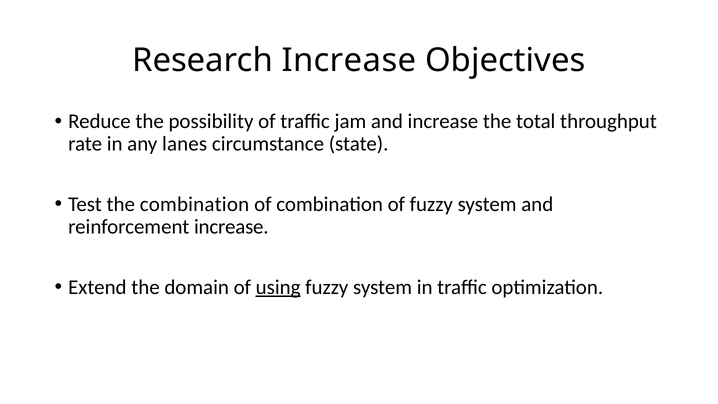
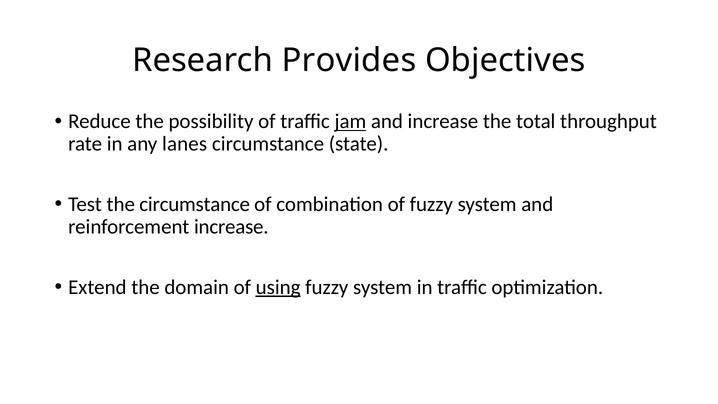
Research Increase: Increase -> Provides (349, 60)
jam underline: none -> present (350, 121)
the combination: combination -> circumstance (195, 204)
